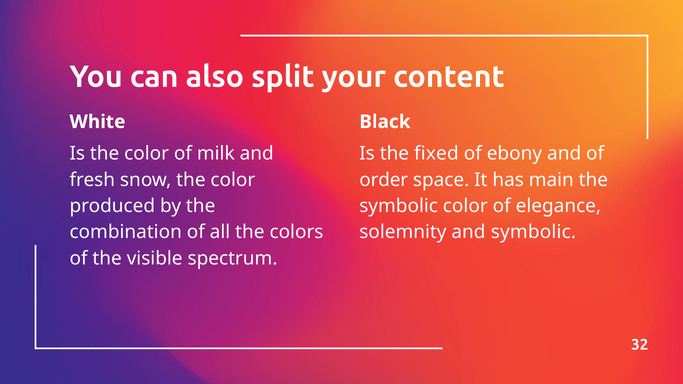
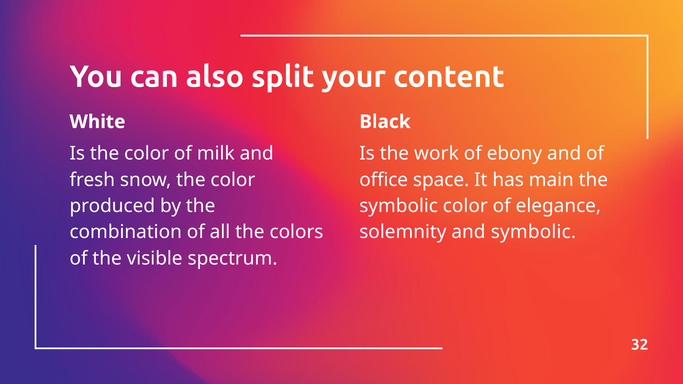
fixed: fixed -> work (436, 154)
order: order -> office (384, 180)
